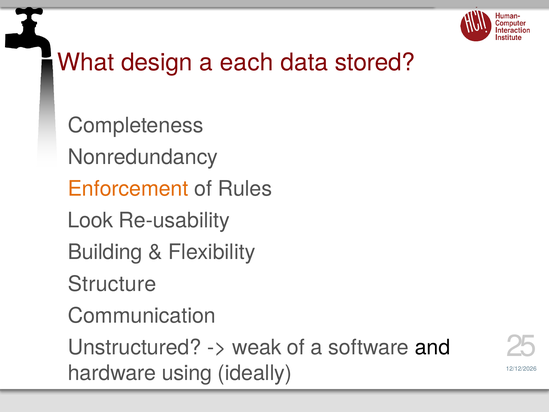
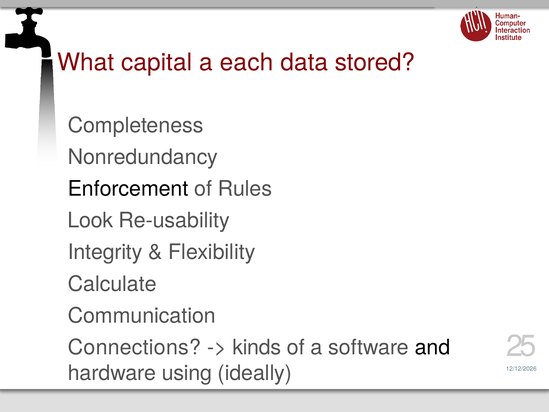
design: design -> capital (157, 62)
Enforcement colour: orange -> black (128, 189)
Building: Building -> Integrity (105, 252)
Structure: Structure -> Calculate (112, 284)
Unstructured: Unstructured -> Connections (134, 347)
weak: weak -> kinds (257, 347)
